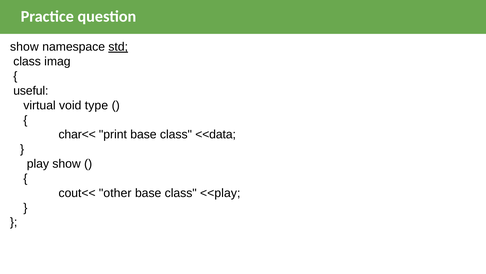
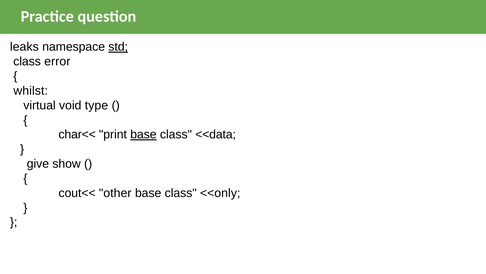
show: show -> leaks (24, 47)
imag: imag -> error (57, 61)
useful: useful -> whilst (31, 91)
base underline: none -> present (143, 134)
play: play -> give (38, 163)
<<play: <<play -> <<only (220, 193)
